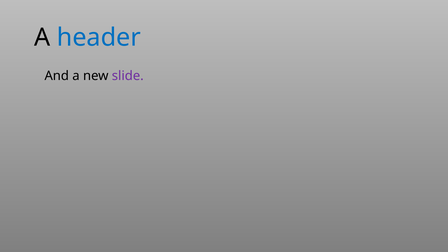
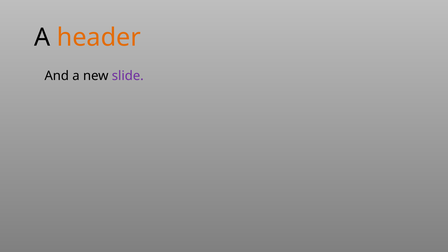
header colour: blue -> orange (99, 38)
